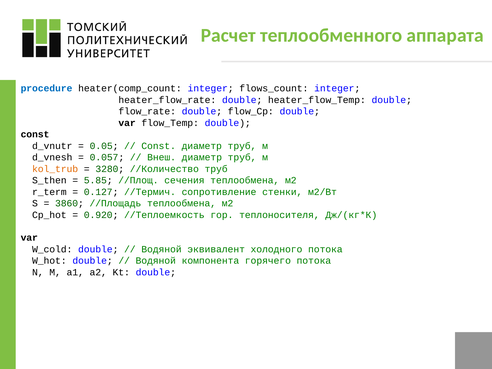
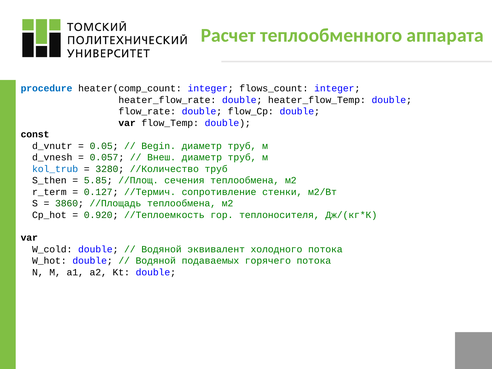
Const: Const -> Begin (159, 146)
kol_trub colour: orange -> blue (55, 169)
компонента: компонента -> подаваемых (210, 261)
